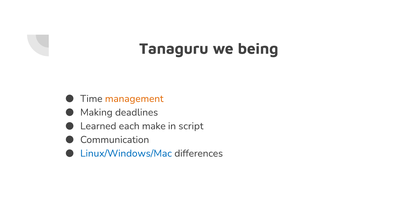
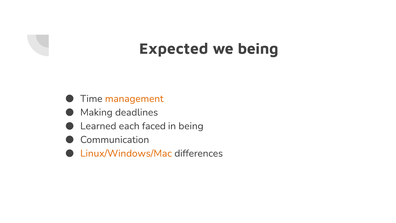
Tanaguru: Tanaguru -> Expected (174, 49)
make: make -> faced (154, 126)
in script: script -> being (191, 126)
Linux/Windows/Mac colour: blue -> orange (126, 153)
